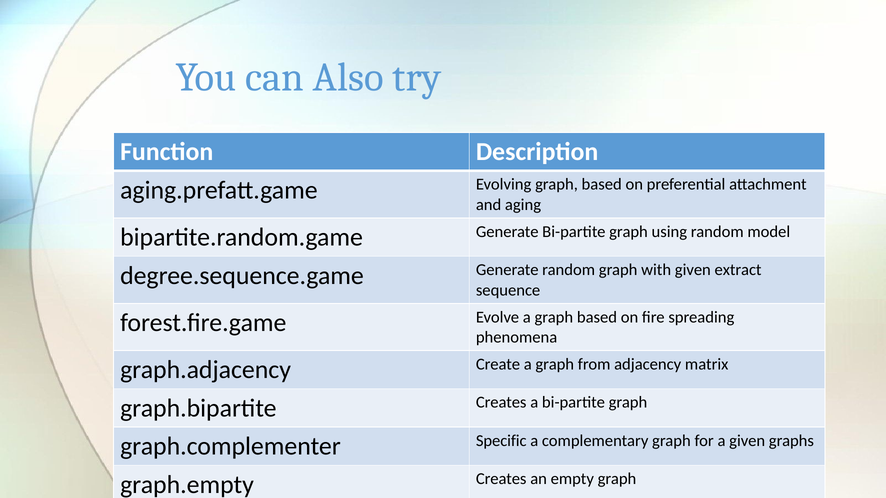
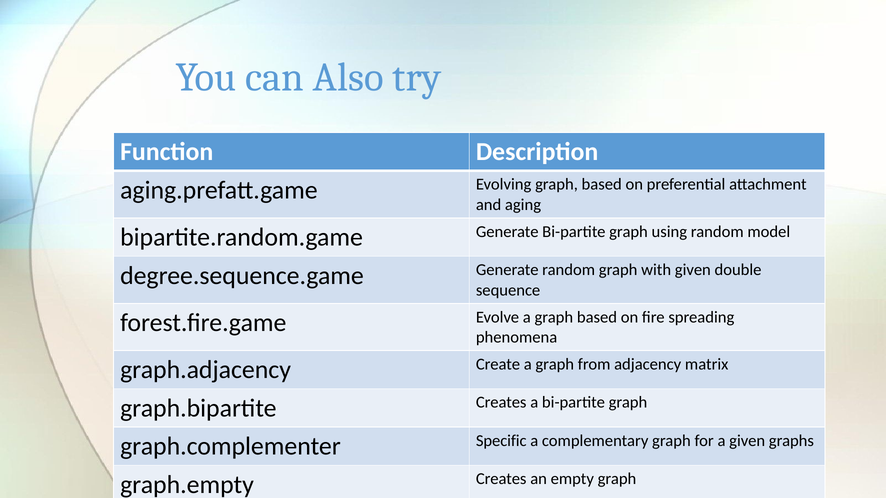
extract: extract -> double (738, 270)
